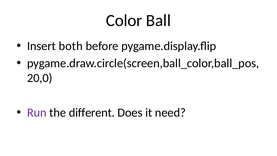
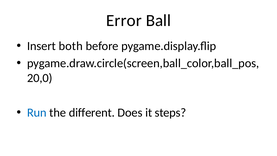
Color: Color -> Error (124, 20)
Run colour: purple -> blue (37, 112)
need: need -> steps (170, 112)
